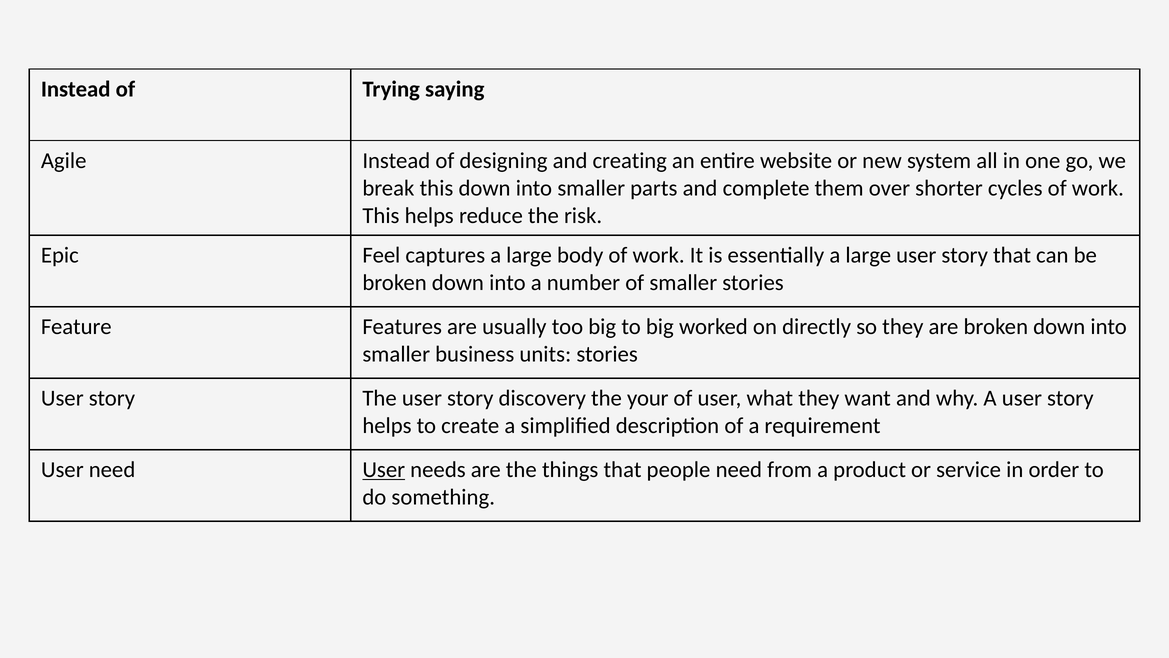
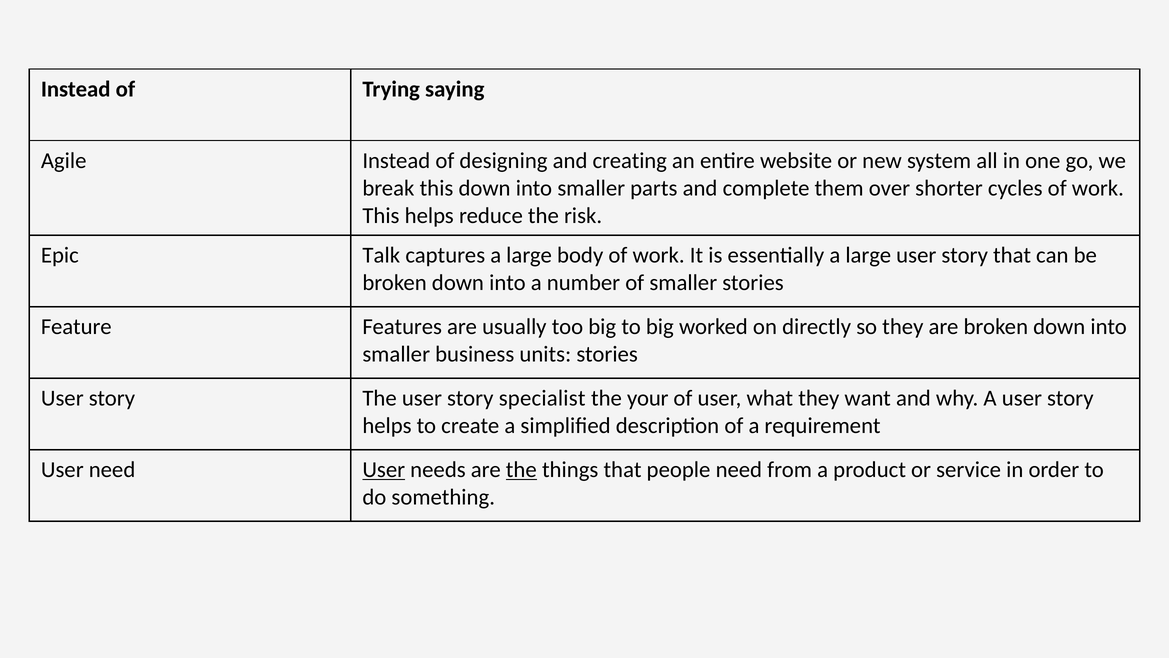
Feel: Feel -> Talk (381, 255)
discovery: discovery -> specialist (542, 398)
the underline: none -> present (521, 469)
